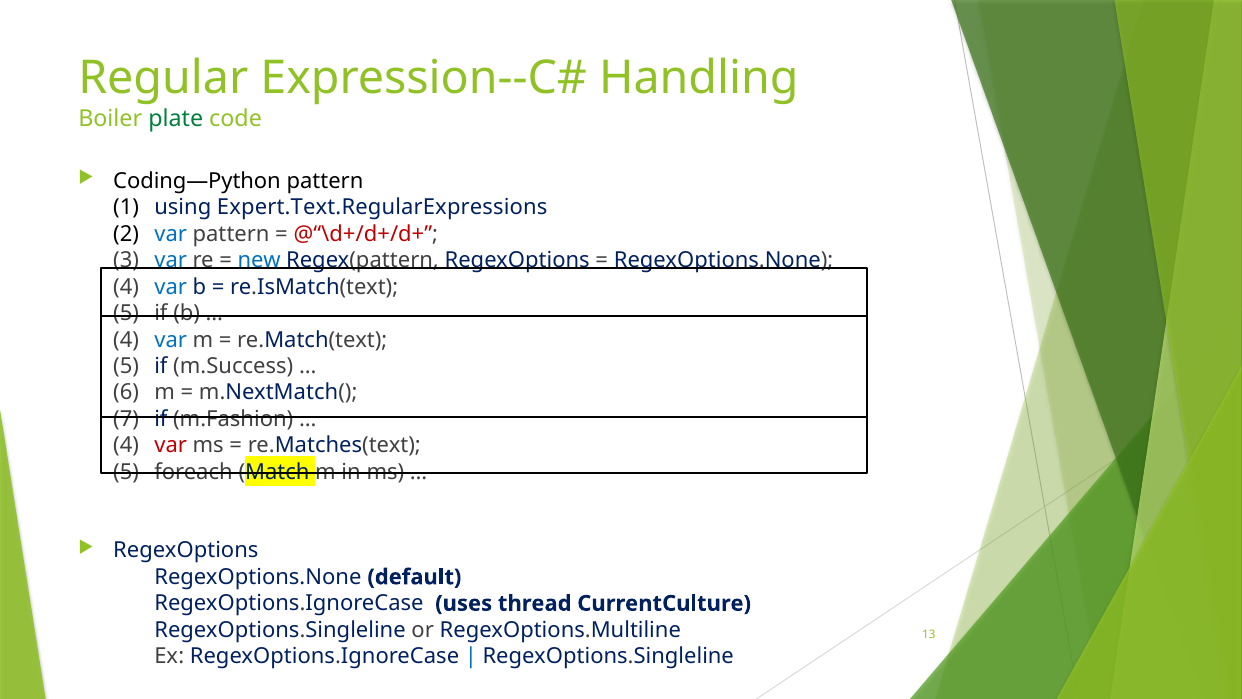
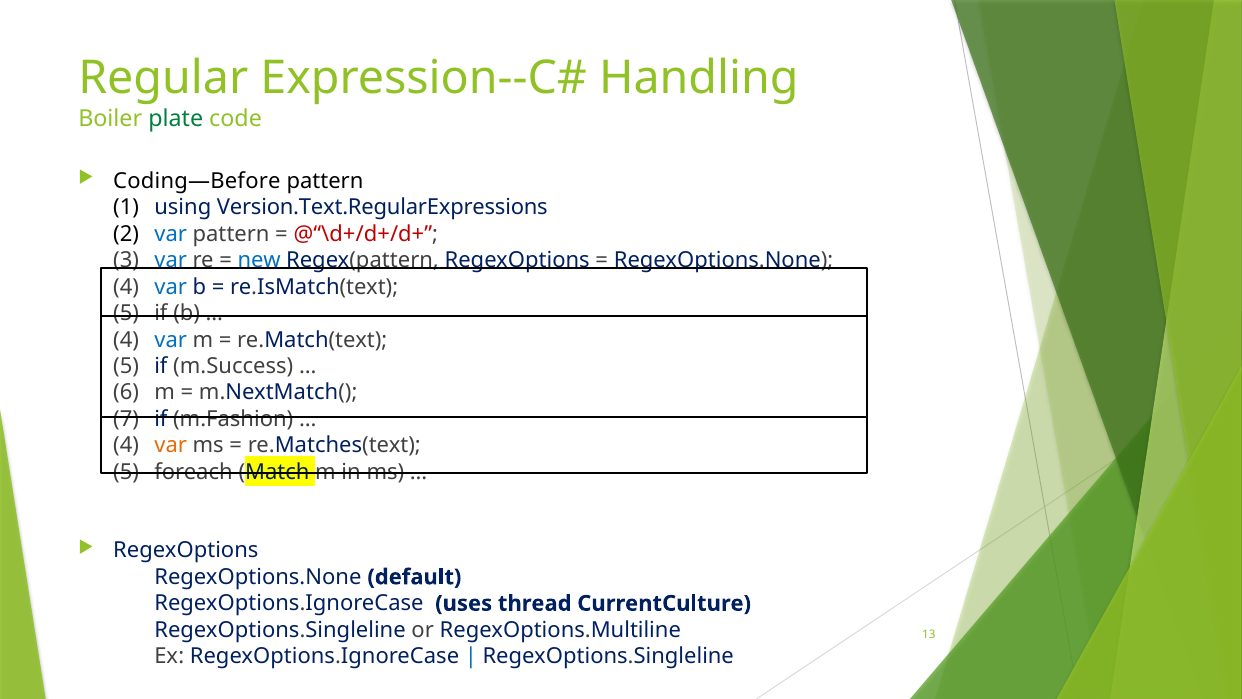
Coding—Python: Coding—Python -> Coding—Before (197, 181)
Expert.Text.RegularExpressions: Expert.Text.RegularExpressions -> Version.Text.RegularExpressions (382, 208)
var colour: red -> orange (171, 445)
